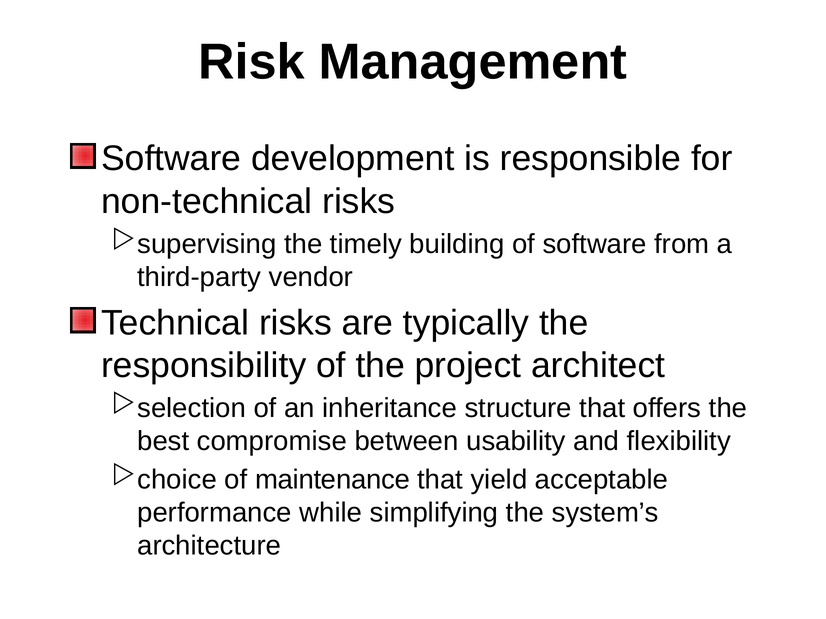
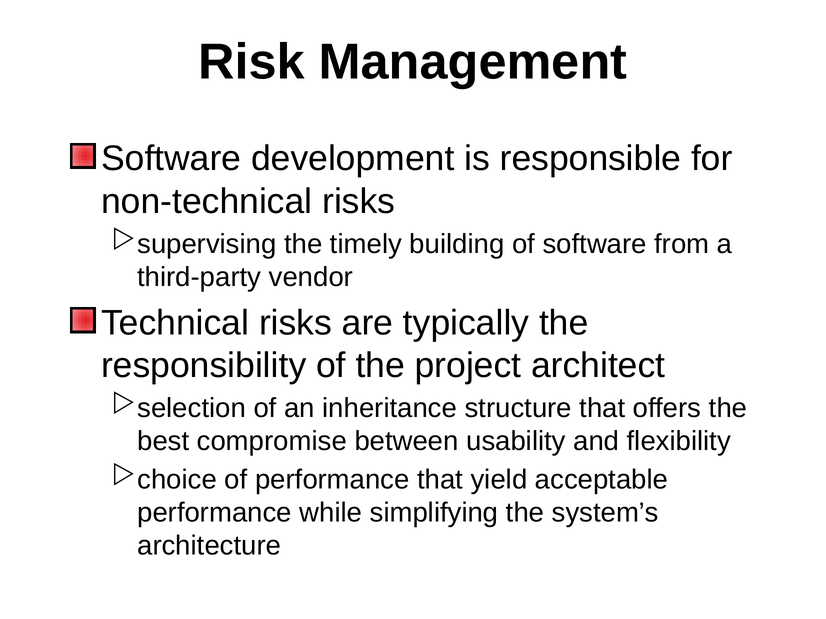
of maintenance: maintenance -> performance (332, 480)
